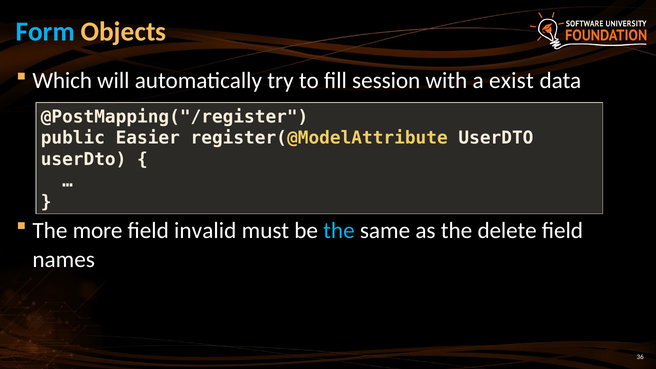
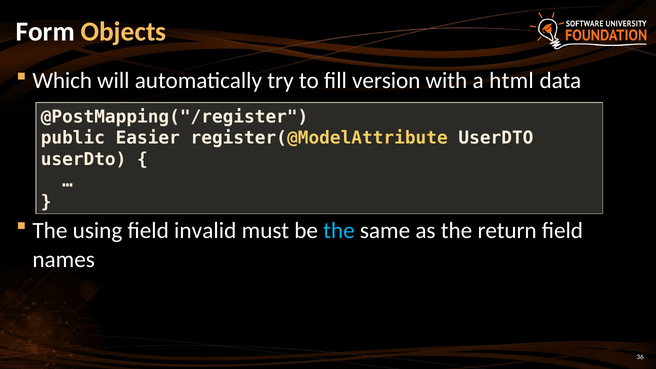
Form colour: light blue -> white (45, 32)
session: session -> version (386, 81)
exist: exist -> html (511, 81)
more: more -> using (98, 231)
delete: delete -> return (507, 231)
